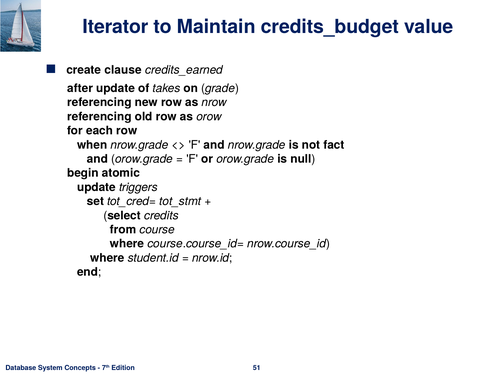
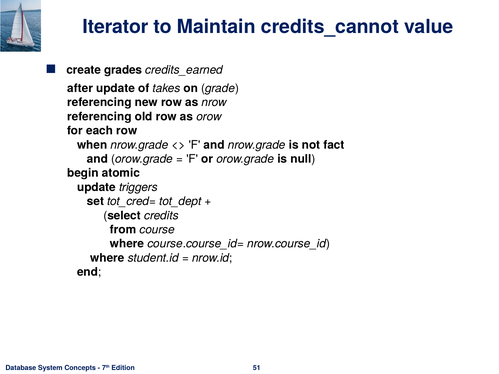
credits_budget: credits_budget -> credits_cannot (330, 27)
clause: clause -> grades (123, 70)
tot_stmt: tot_stmt -> tot_dept (180, 202)
